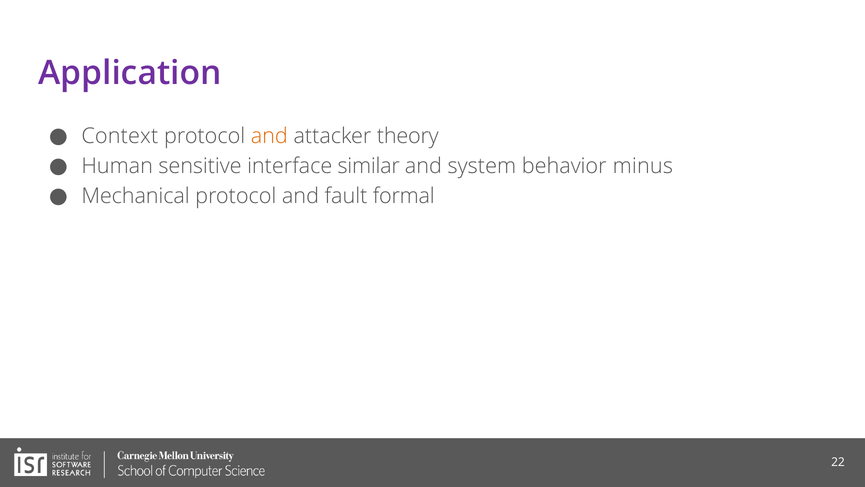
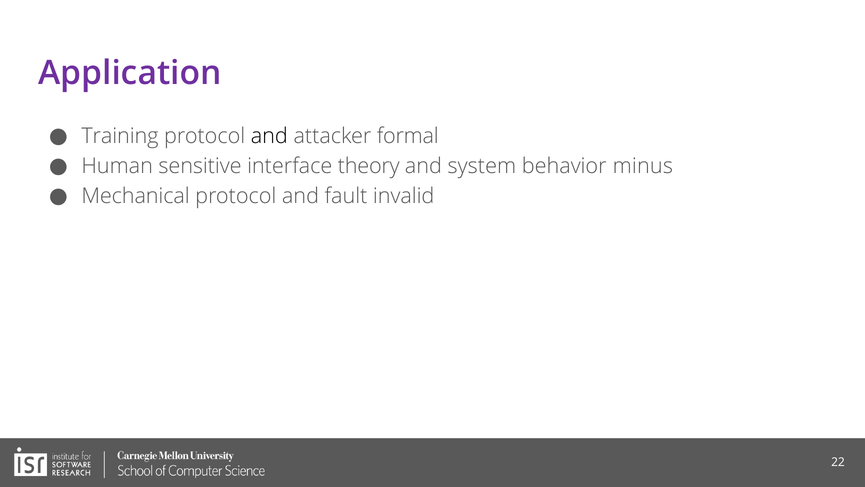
Context: Context -> Training (120, 136)
and colour: orange -> black (269, 136)
theory: theory -> formal (408, 136)
similar: similar -> theory (369, 166)
formal: formal -> invalid (404, 196)
